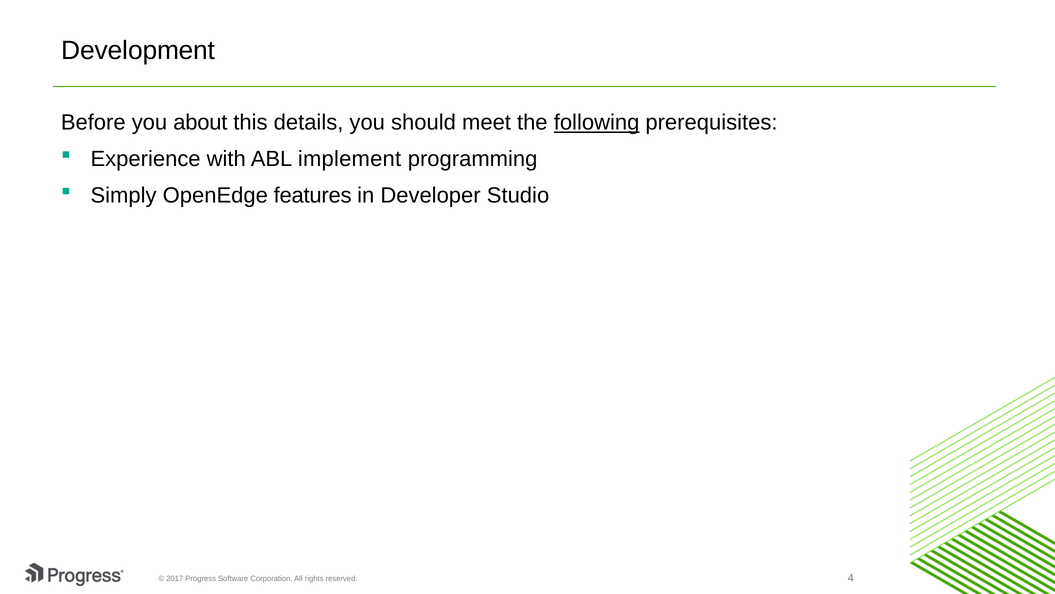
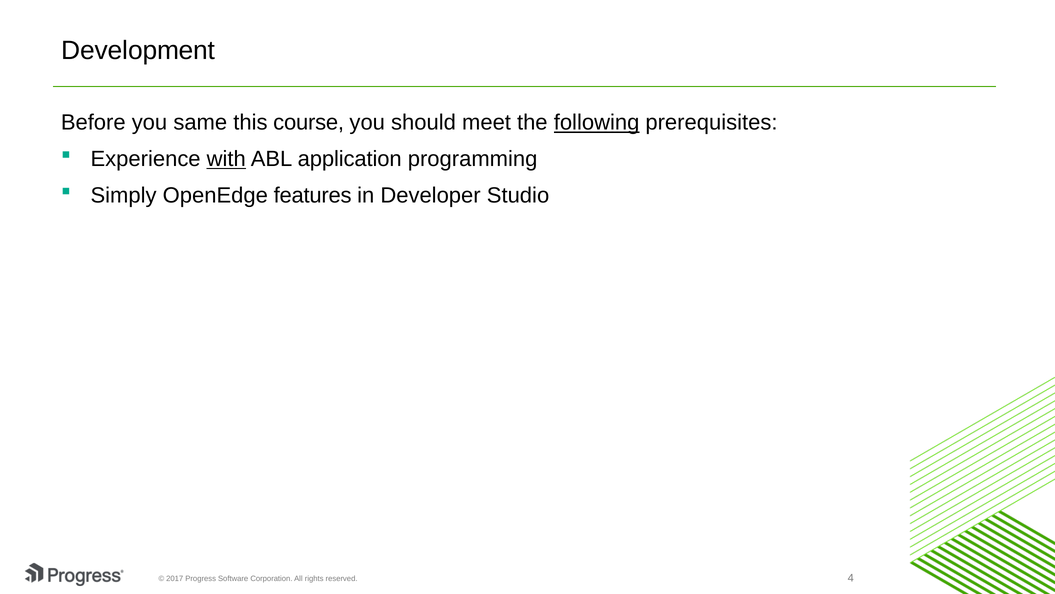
about: about -> same (200, 123)
details: details -> course (309, 123)
with underline: none -> present (226, 159)
implement: implement -> application (350, 159)
